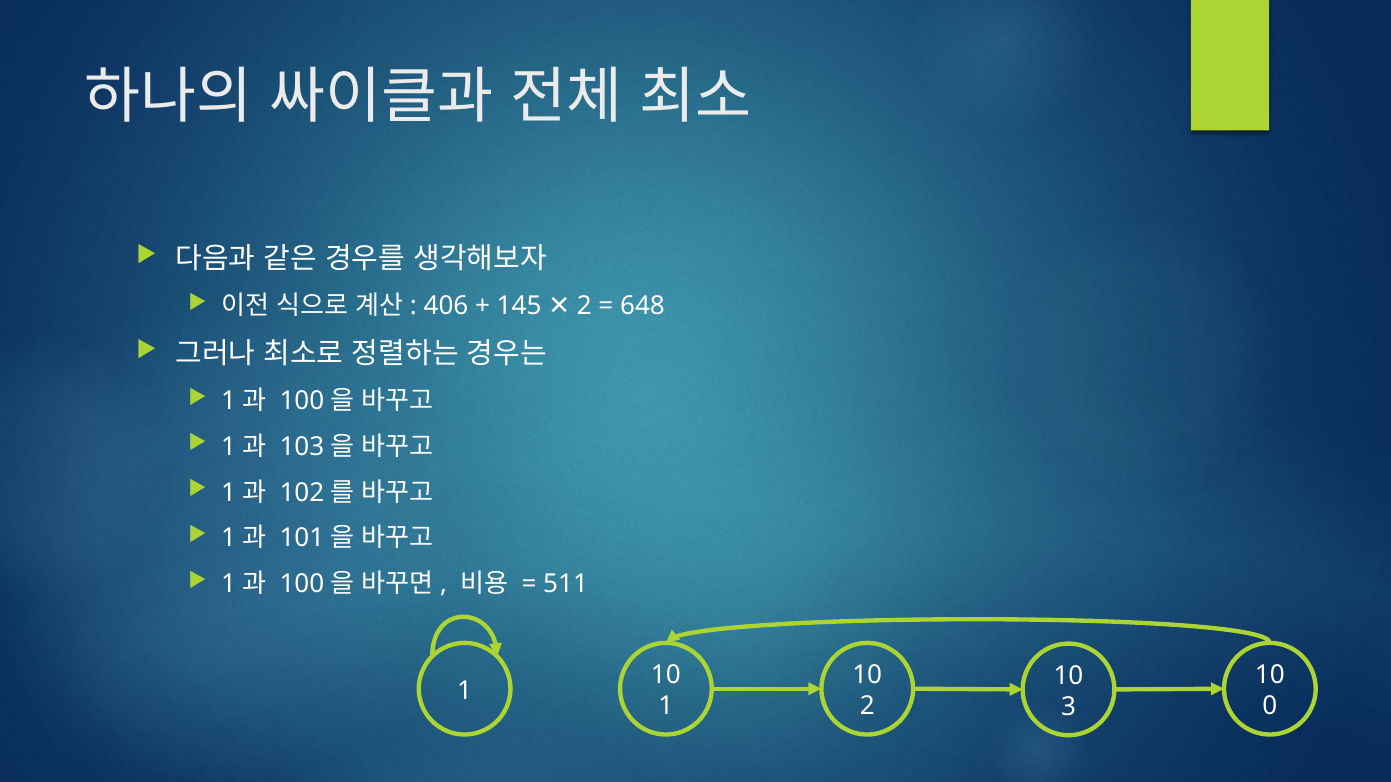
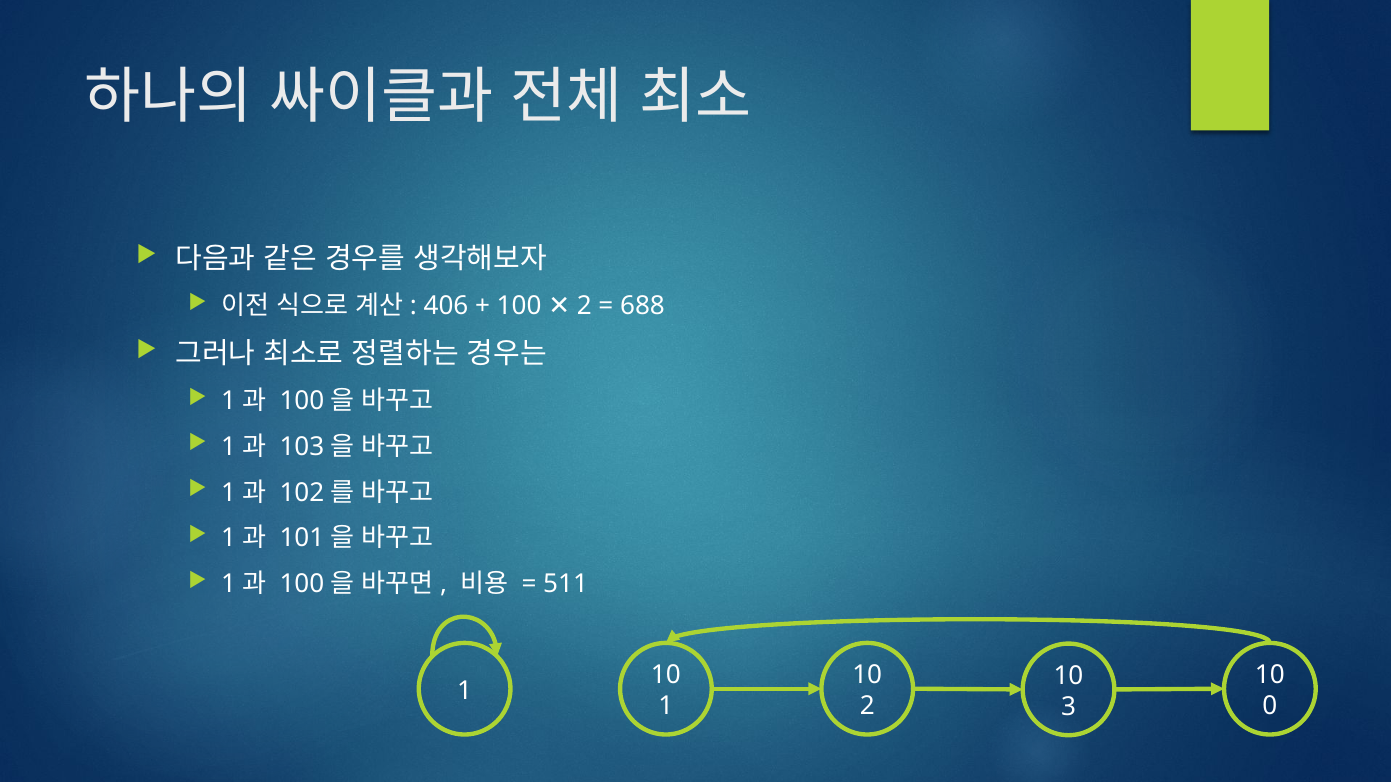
145: 145 -> 100 (519, 306)
648: 648 -> 688 (642, 306)
